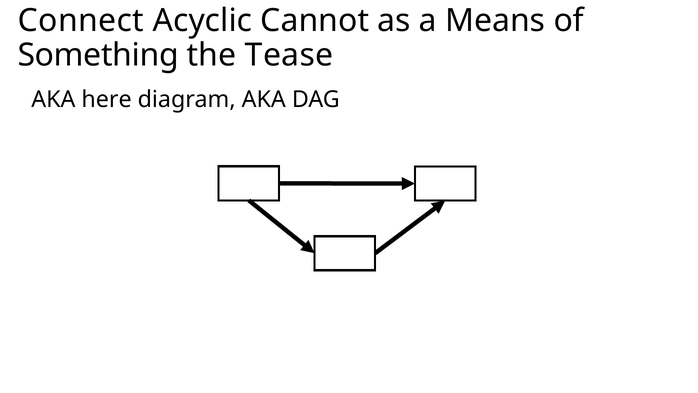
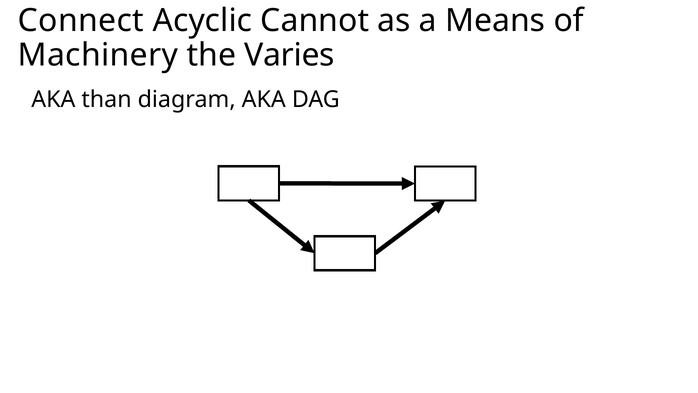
Something: Something -> Machinery (98, 55)
Tease: Tease -> Varies (289, 55)
here: here -> than (107, 100)
